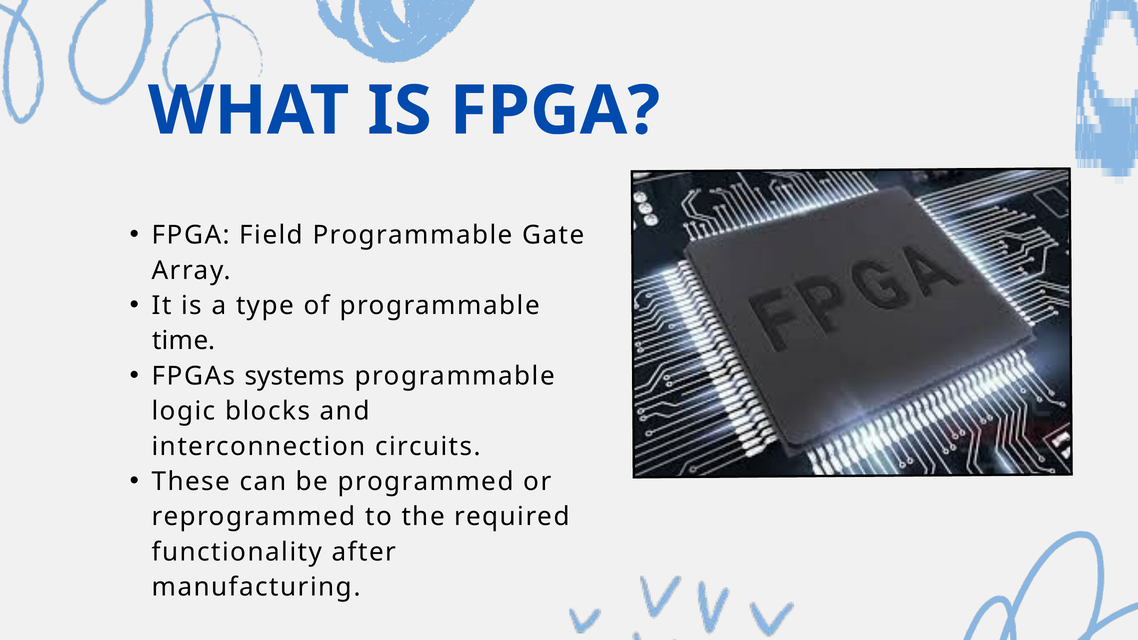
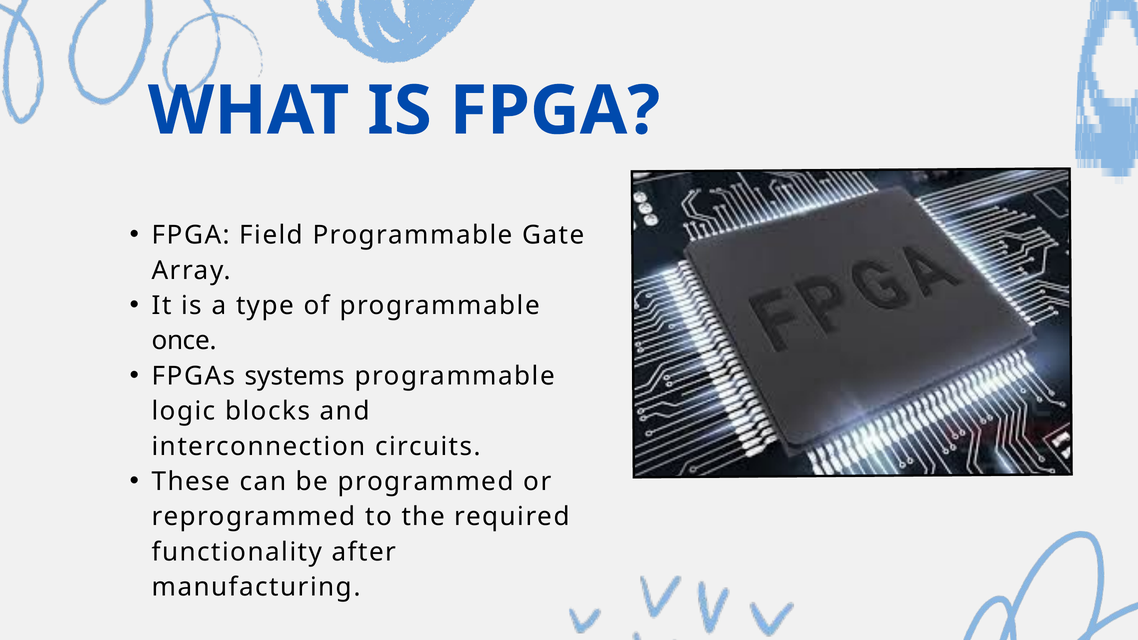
time: time -> once (184, 341)
